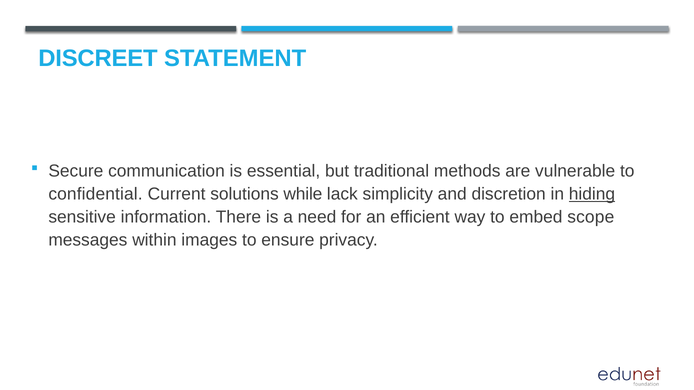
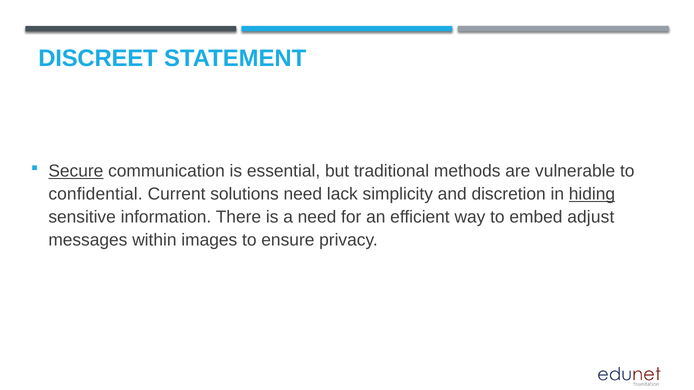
Secure underline: none -> present (76, 171)
solutions while: while -> need (303, 194)
scope: scope -> adjust (591, 217)
